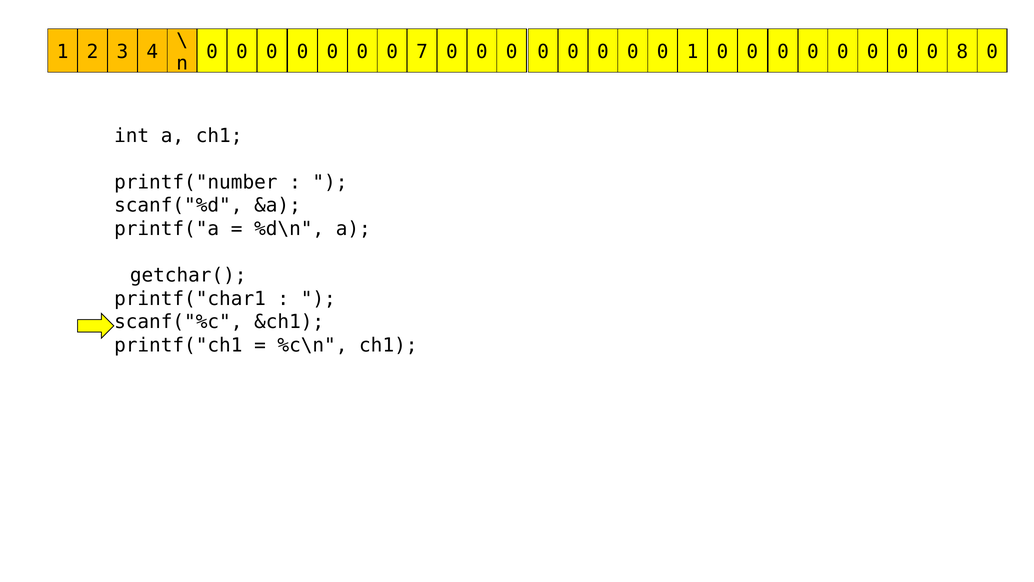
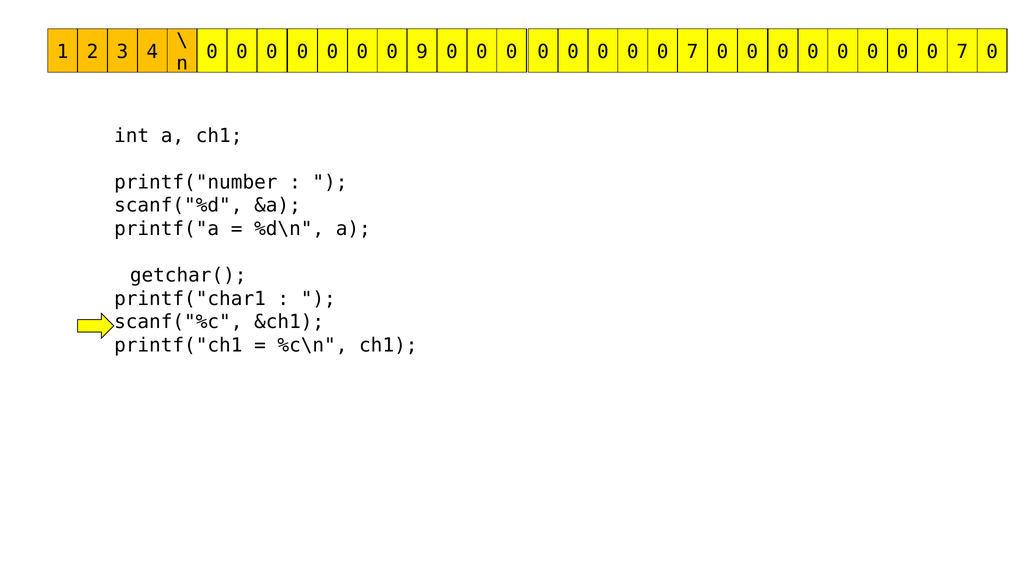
7: 7 -> 9 (422, 52)
1: 1 -> 7 (693, 52)
8: 8 -> 7 (962, 52)
